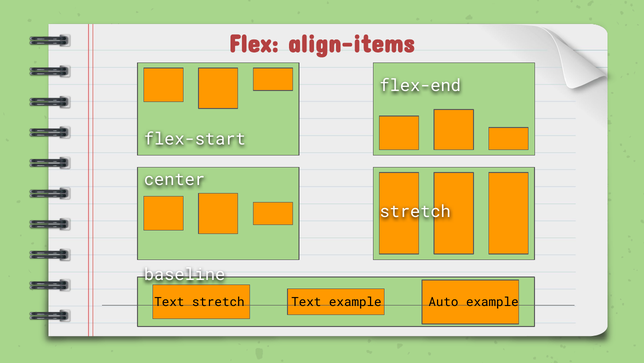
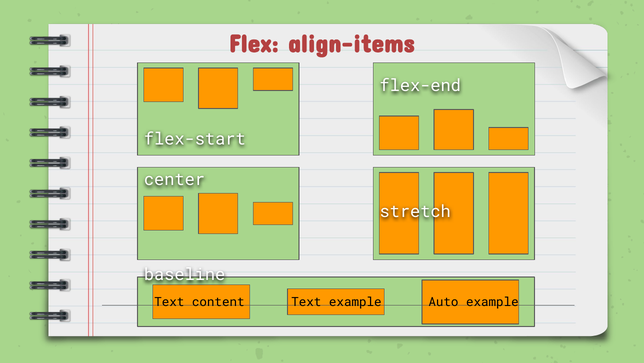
Text stretch: stretch -> content (218, 301)
